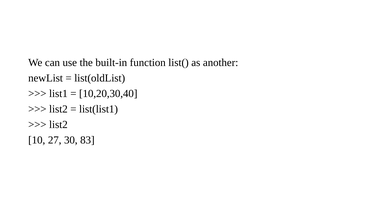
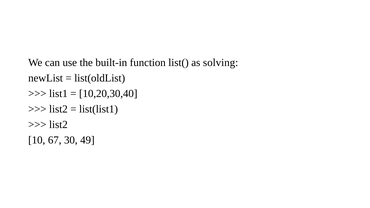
another: another -> solving (221, 63)
27: 27 -> 67 (55, 140)
83: 83 -> 49 (87, 140)
